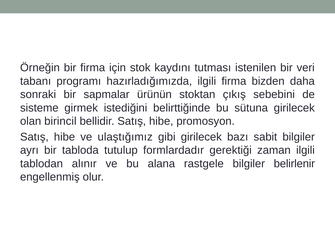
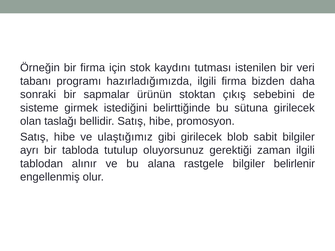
birincil: birincil -> taslağı (60, 121)
bazı: bazı -> blob (238, 137)
formlardadır: formlardadır -> oluyorsunuz (174, 150)
